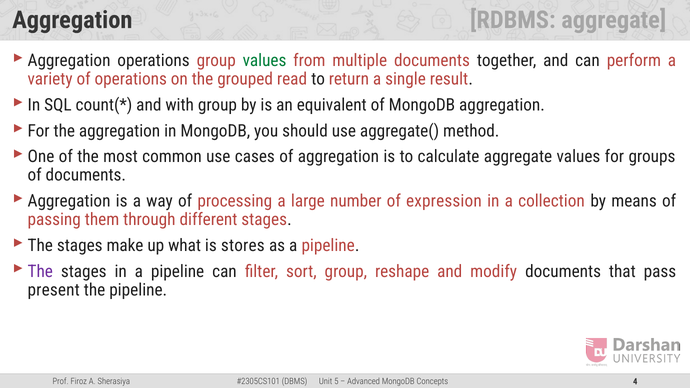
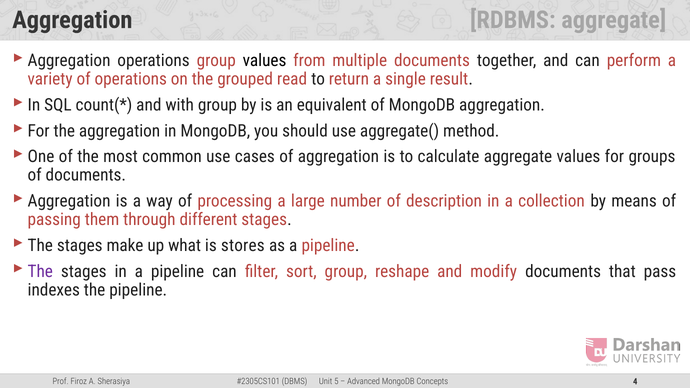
values colour: green -> black (265, 61)
expression: expression -> description (444, 201)
present: present -> indexes (54, 290)
